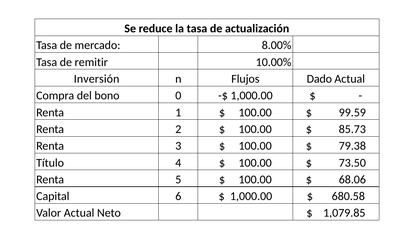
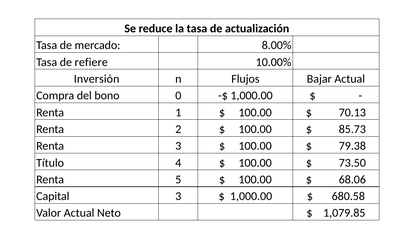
remitir: remitir -> refiere (91, 62)
Dado: Dado -> Bajar (319, 79)
99.59: 99.59 -> 70.13 (352, 112)
Capital 6: 6 -> 3 (178, 196)
